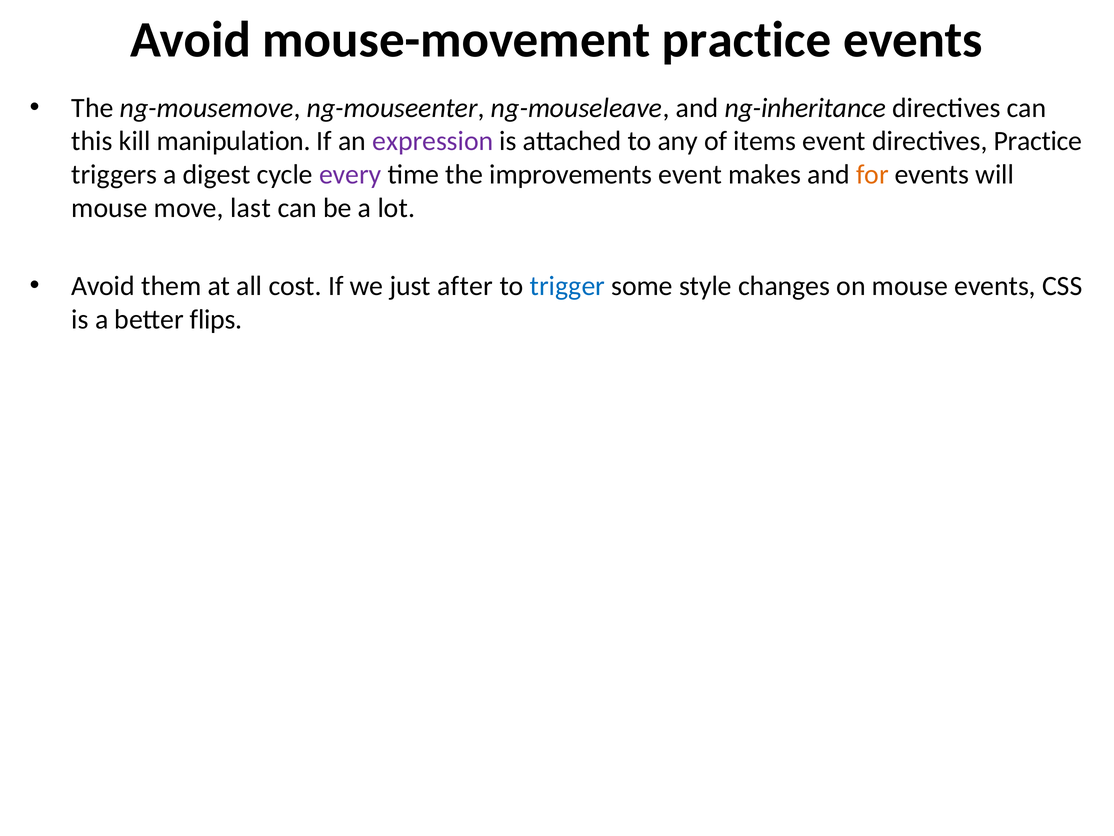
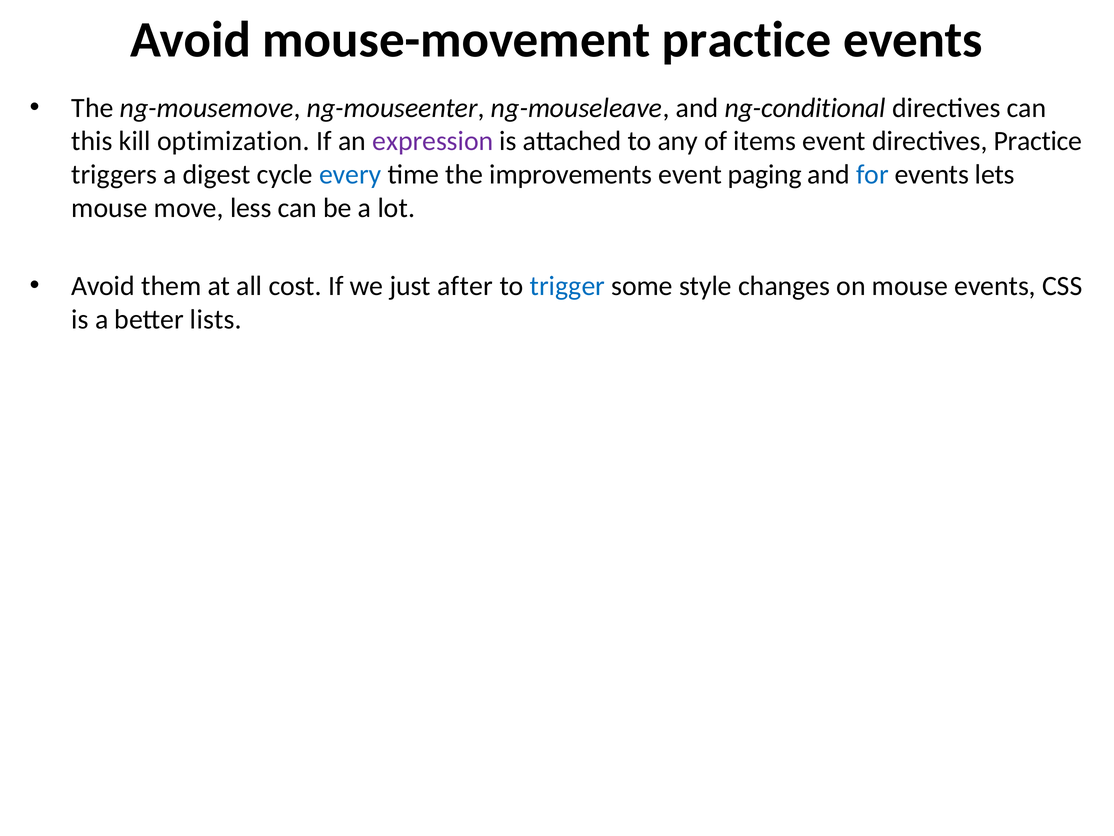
ng-inheritance: ng-inheritance -> ng-conditional (805, 108)
manipulation: manipulation -> optimization (233, 141)
every colour: purple -> blue (350, 175)
makes: makes -> paging (765, 175)
for colour: orange -> blue (872, 175)
will: will -> lets (995, 175)
last: last -> less (251, 208)
flips: flips -> lists (216, 319)
